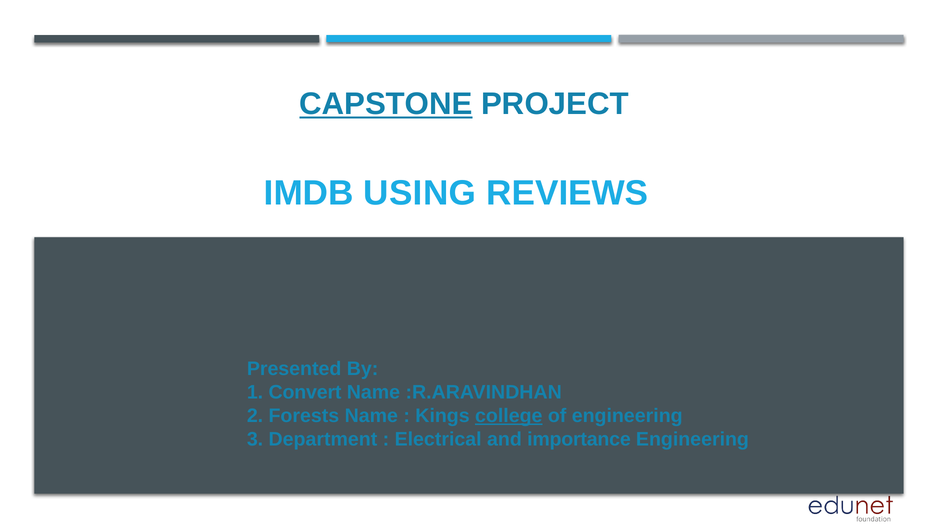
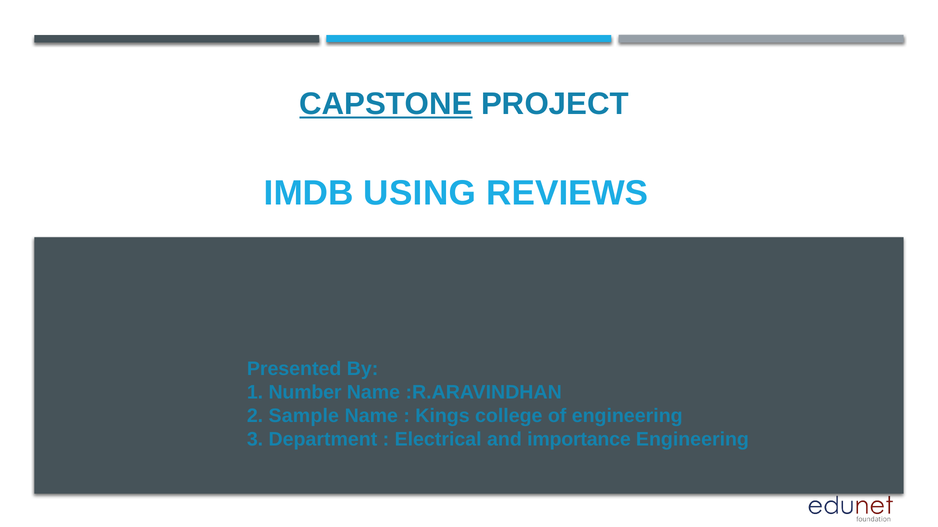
Convert: Convert -> Number (305, 393)
Forests: Forests -> Sample (304, 416)
college underline: present -> none (509, 416)
